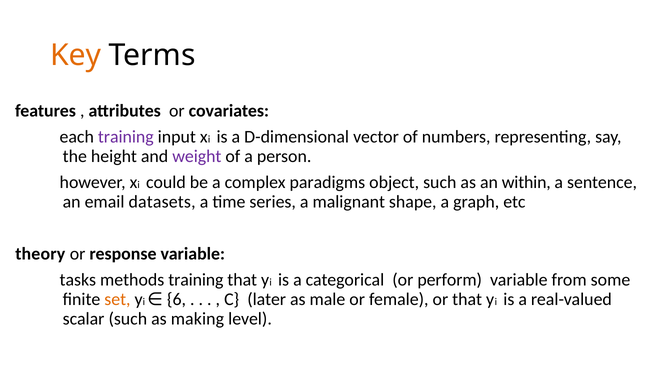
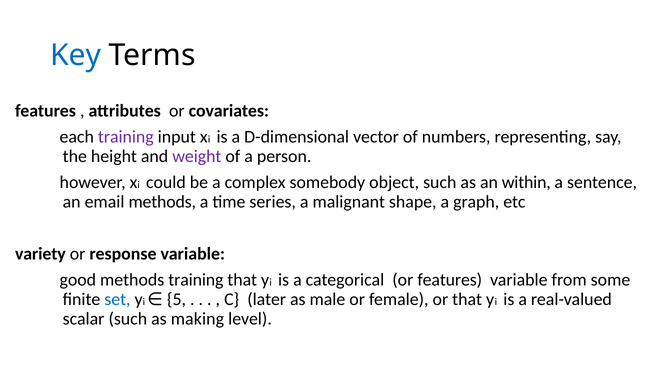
Key colour: orange -> blue (76, 55)
paradigms: paradigms -> somebody (327, 182)
email datasets: datasets -> methods (162, 201)
theory: theory -> variety (40, 254)
tasks: tasks -> good (78, 280)
or perform: perform -> features (450, 280)
set colour: orange -> blue (117, 299)
6: 6 -> 5 (176, 299)
